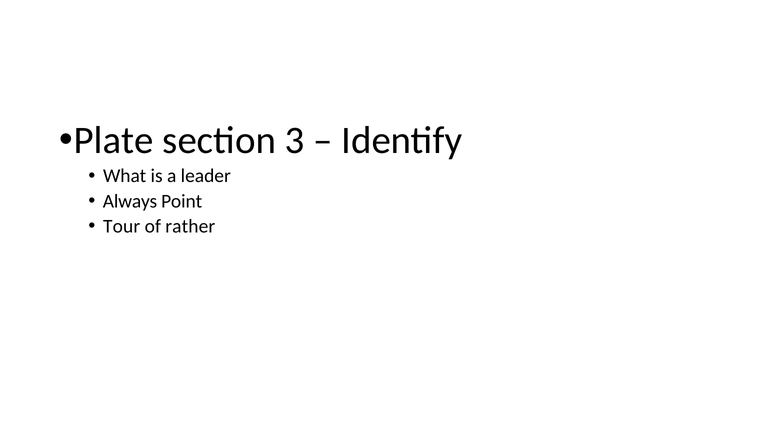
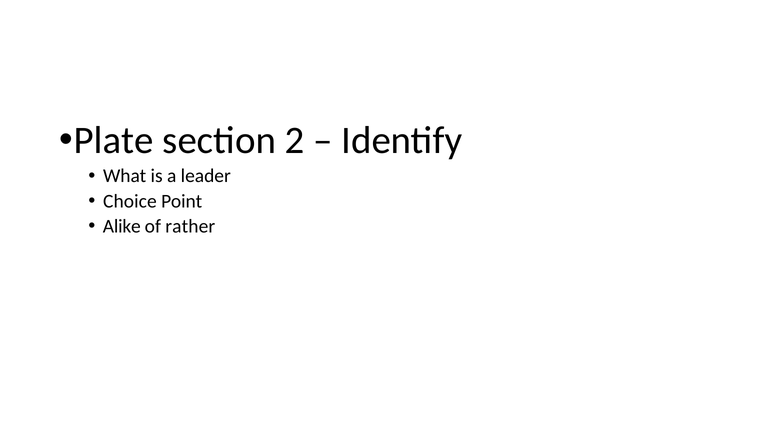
3: 3 -> 2 (295, 140)
Always: Always -> Choice (130, 201)
Tour: Tour -> Alike (122, 226)
